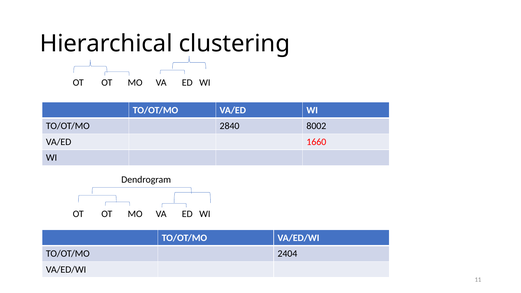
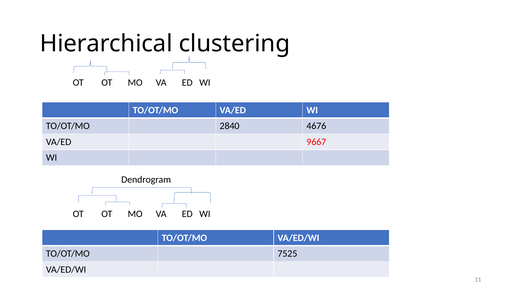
8002: 8002 -> 4676 (316, 126)
1660: 1660 -> 9667 (316, 142)
2404: 2404 -> 7525 (287, 254)
